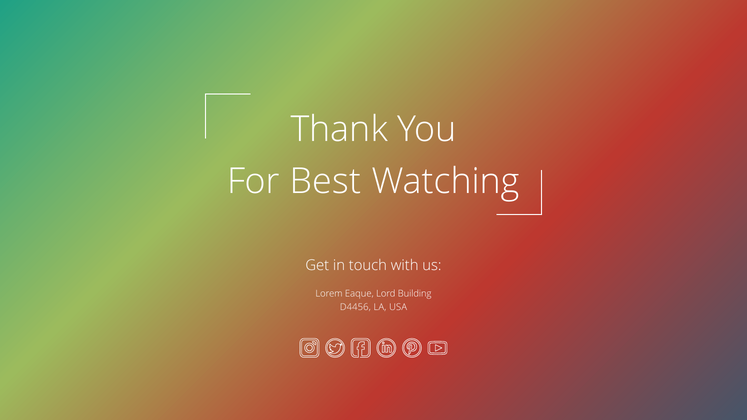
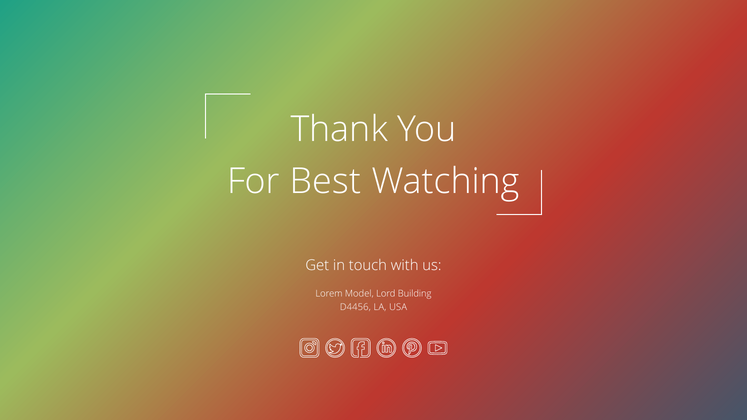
Eaque: Eaque -> Model (359, 294)
